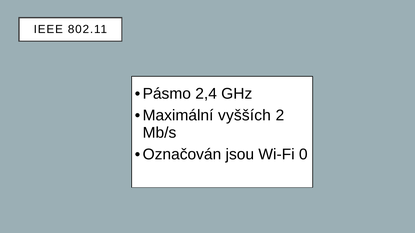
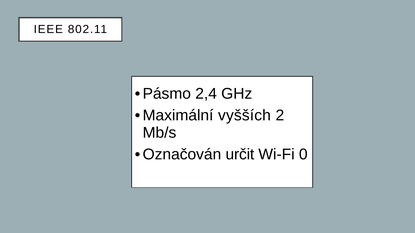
jsou: jsou -> určit (240, 155)
